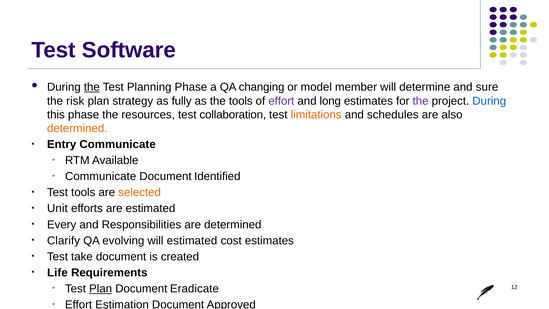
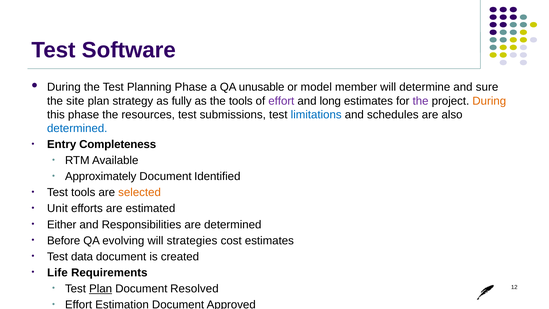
the underline: present -> none (92, 87)
changing: changing -> unusable (262, 87)
risk: risk -> site (75, 101)
During colour: blue -> orange (489, 101)
collaboration: collaboration -> submissions (233, 115)
limitations colour: orange -> blue (316, 115)
determined colour: orange -> blue (77, 128)
Entry Communicate: Communicate -> Completeness (118, 144)
Communicate: Communicate -> Approximately (101, 176)
Every: Every -> Either (62, 224)
Clarify: Clarify -> Before (64, 240)
will estimated: estimated -> strategies (192, 240)
take: take -> data (82, 256)
Eradicate: Eradicate -> Resolved (194, 288)
